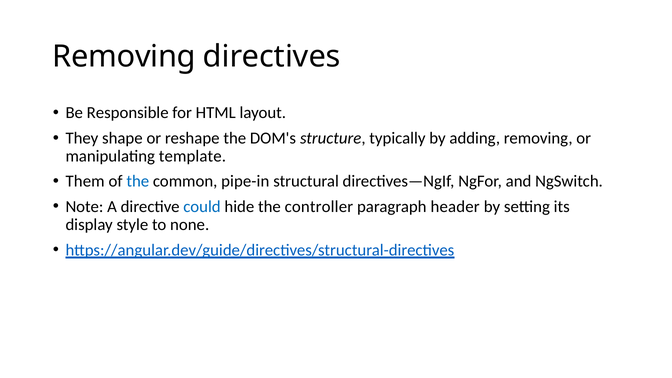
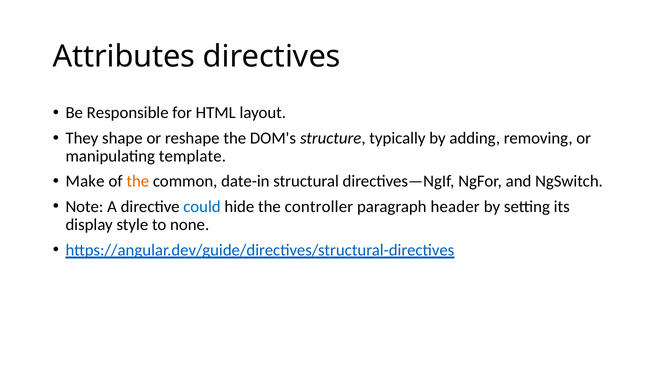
Removing: Removing -> Attributes (124, 56)
Them: Them -> Make (85, 181)
the colour: blue -> orange (138, 181)
pipe-in: pipe-in -> date-in (245, 181)
